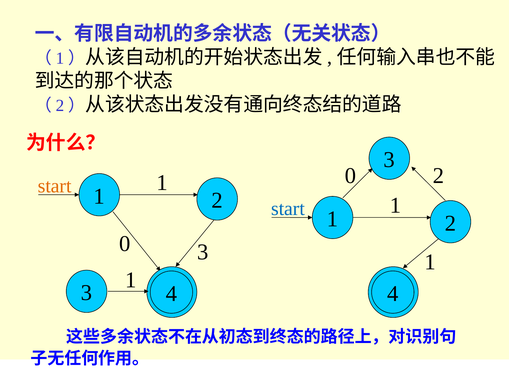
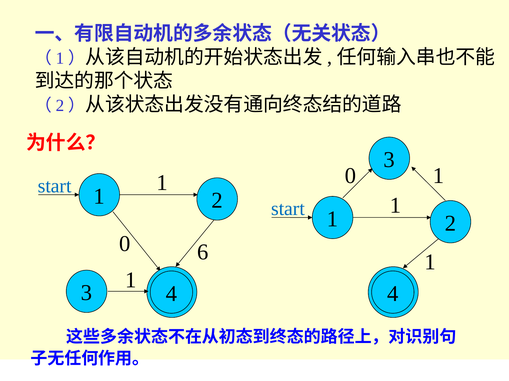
0 2: 2 -> 1 (439, 176)
start colour: orange -> blue (55, 186)
0 3: 3 -> 6 (203, 253)
